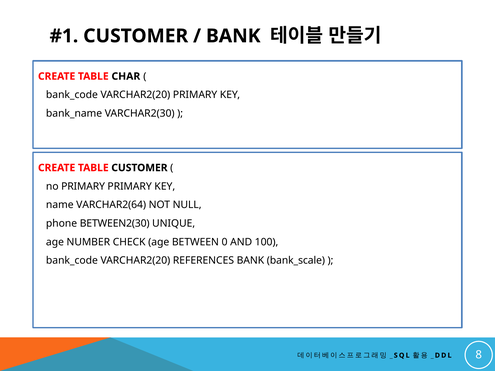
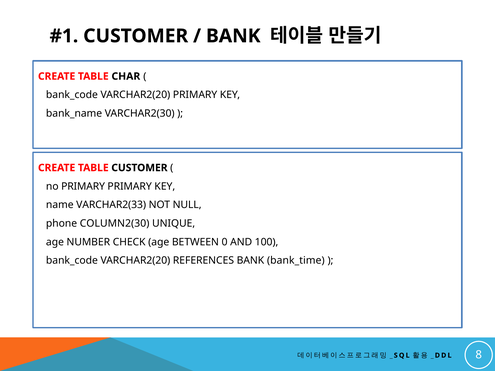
VARCHAR2(64: VARCHAR2(64 -> VARCHAR2(33 (111, 205)
BETWEEN2(30: BETWEEN2(30 -> COLUMN2(30 (115, 224)
bank_scale: bank_scale -> bank_time (296, 261)
